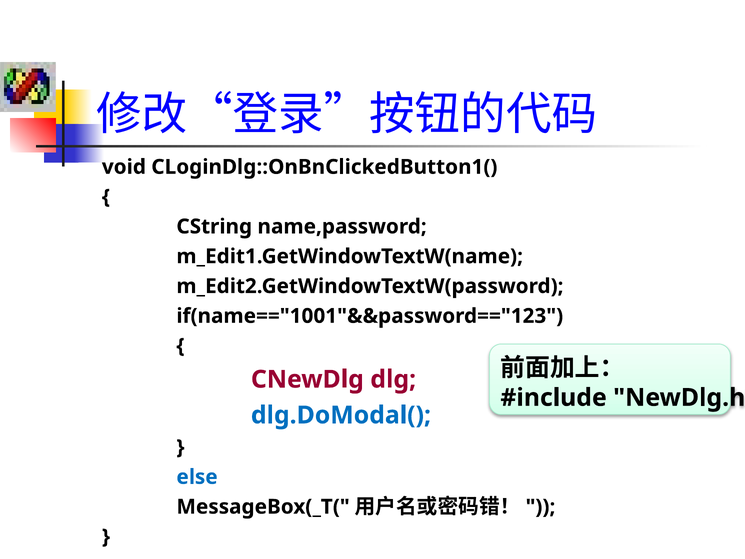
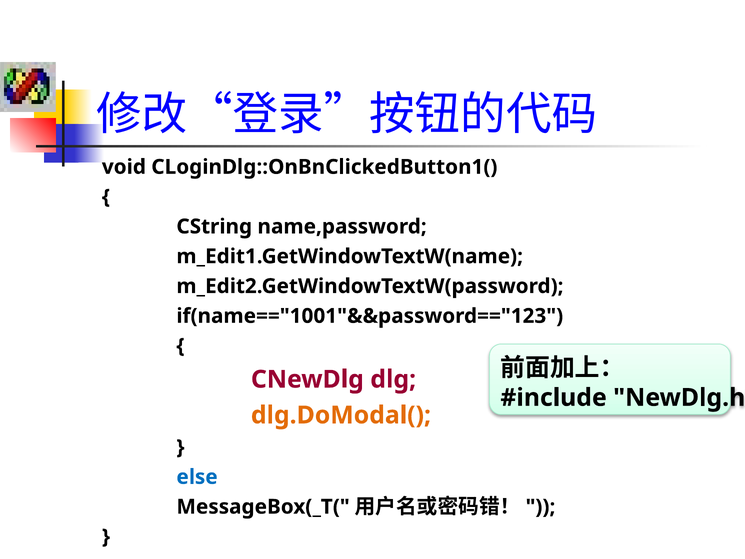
dlg.DoModal( colour: blue -> orange (341, 415)
